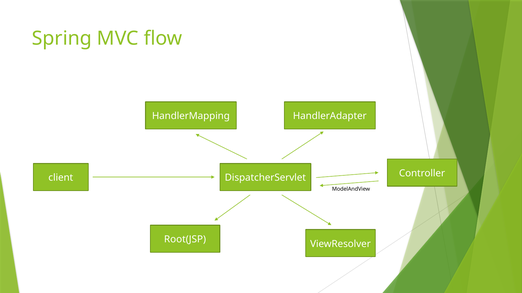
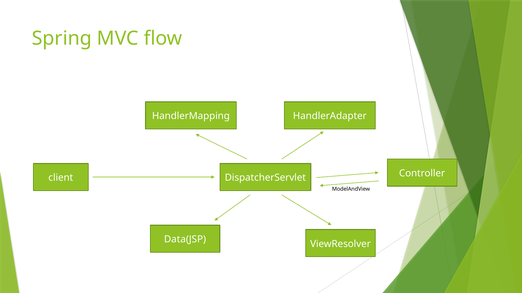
Root(JSP: Root(JSP -> Data(JSP (185, 240)
